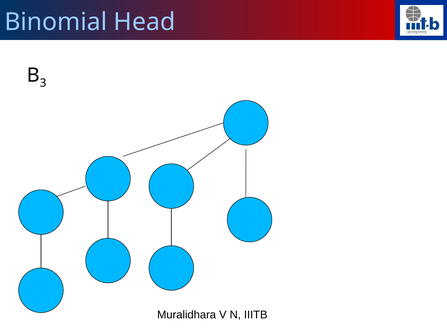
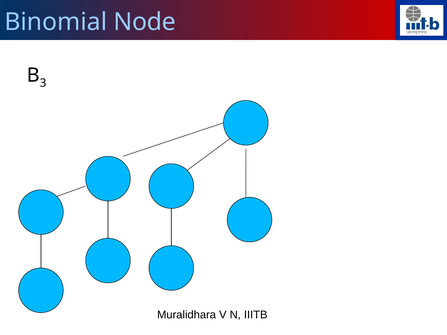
Head: Head -> Node (145, 22)
